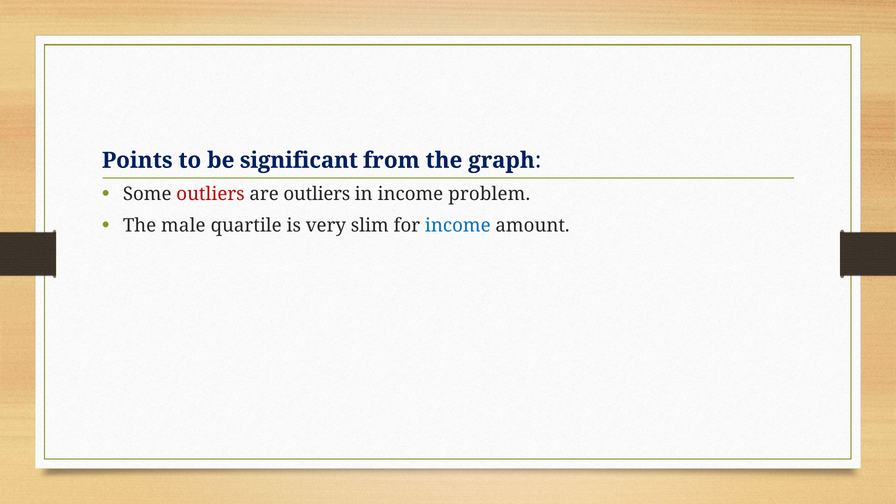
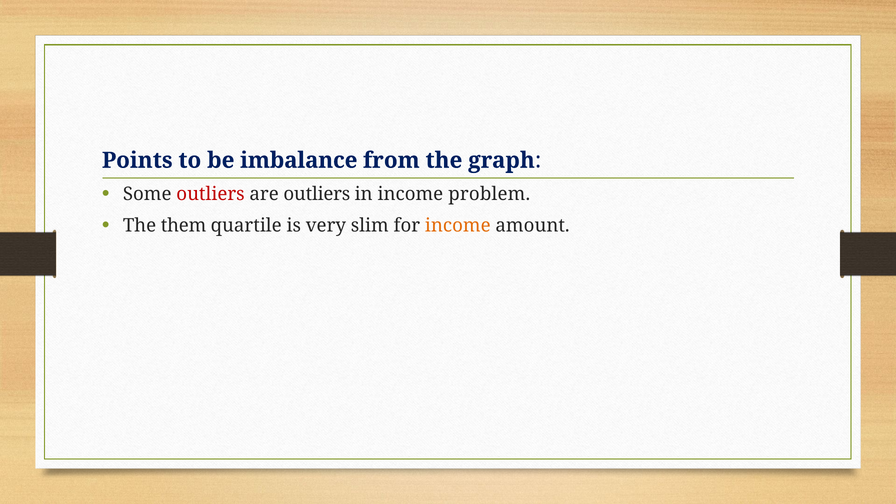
significant: significant -> imbalance (299, 160)
male: male -> them (184, 226)
income colour: blue -> orange (458, 226)
